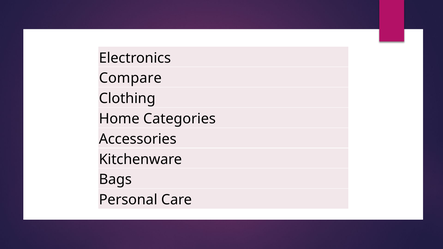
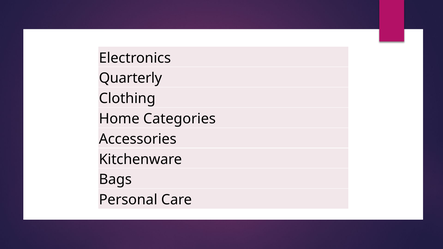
Compare: Compare -> Quarterly (130, 78)
